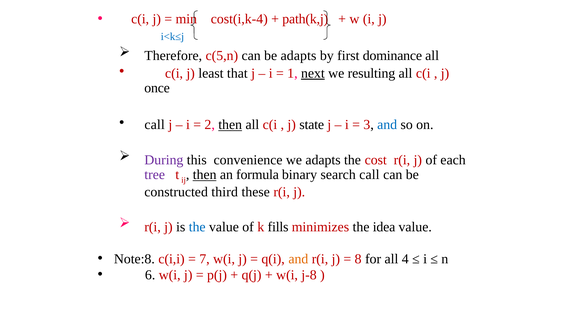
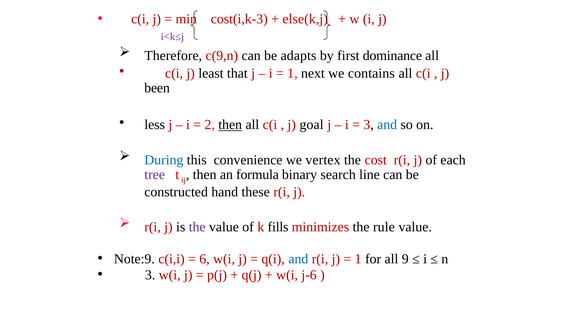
cost(i,k-4: cost(i,k-4 -> cost(i,k-3 (239, 19)
path(k,j: path(k,j -> else(k,j (305, 19)
i<k≤j colour: blue -> purple (172, 37)
c(5,n: c(5,n -> c(9,n (222, 56)
next underline: present -> none (313, 73)
resulting: resulting -> contains (371, 73)
once: once -> been (157, 88)
call: call -> less (155, 125)
state: state -> goal (312, 125)
During colour: purple -> blue (164, 160)
we adapts: adapts -> vertex (323, 160)
then underline: present -> none (205, 175)
search call: call -> line (369, 175)
third: third -> hand (225, 192)
the colour: blue -> purple (197, 227)
idea: idea -> rule (384, 227)
Note:8: Note:8 -> Note:9 (134, 259)
7: 7 -> 6 (205, 259)
and colour: orange -> blue (298, 259)
8: 8 -> 1 (358, 259)
4: 4 -> 9 (405, 259)
6: 6 -> 3 (150, 275)
j-8: j-8 -> j-6 (309, 275)
